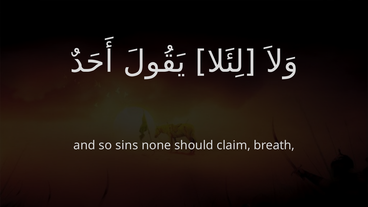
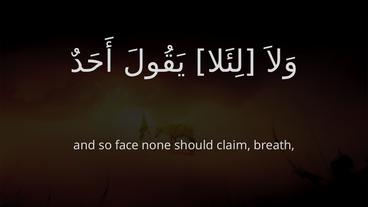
sins: sins -> face (127, 145)
